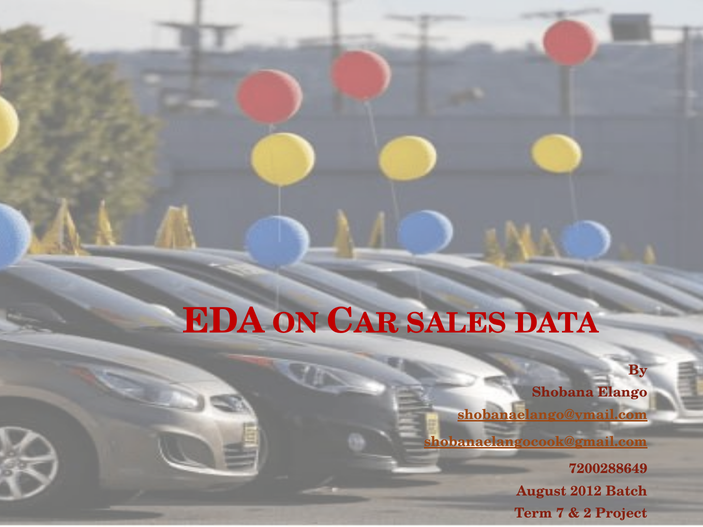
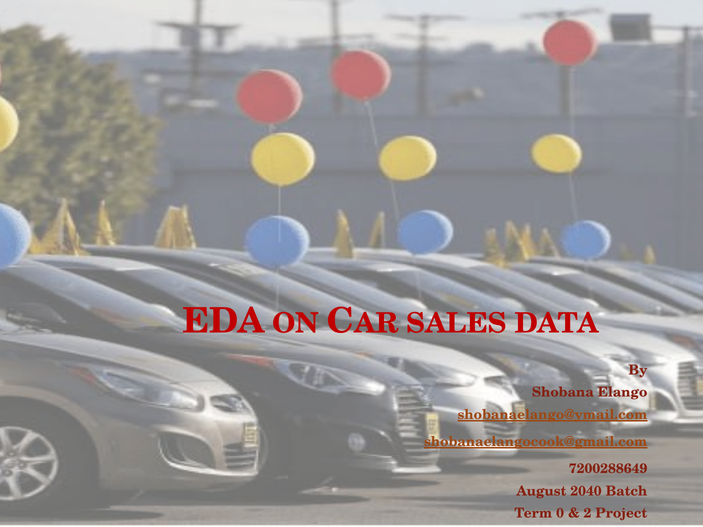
2012: 2012 -> 2040 (586, 491)
7: 7 -> 0 (560, 514)
